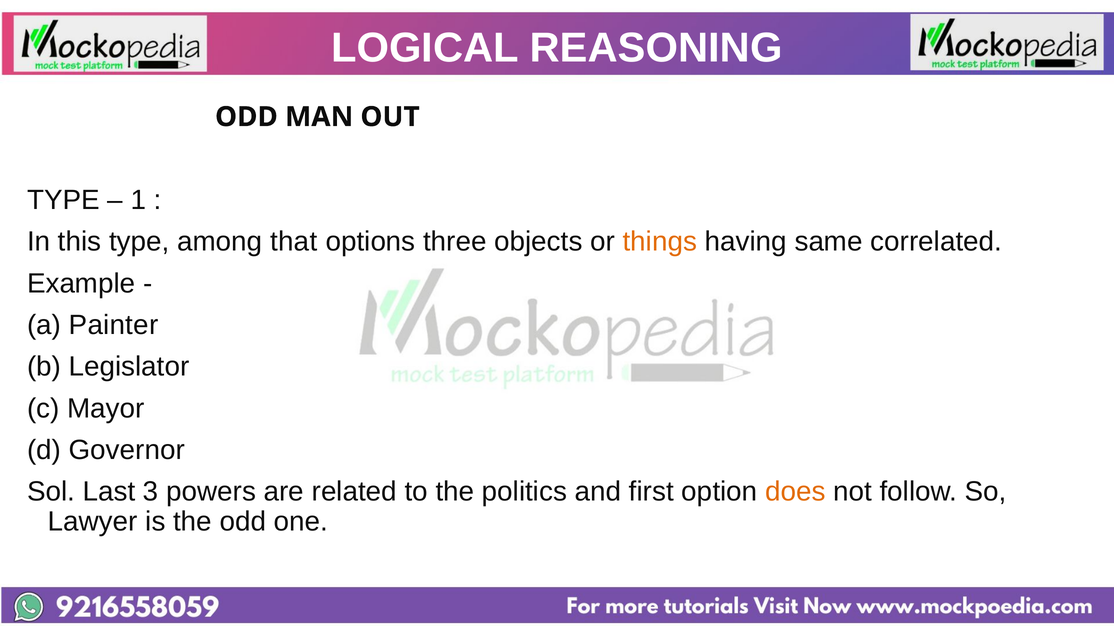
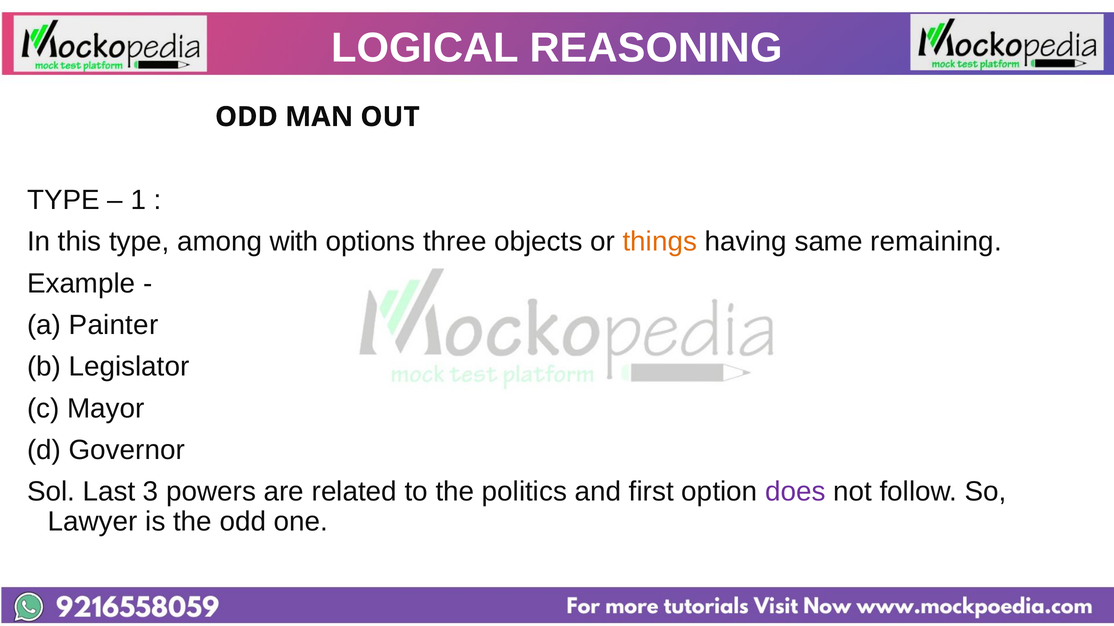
that: that -> with (294, 242)
correlated: correlated -> remaining (936, 242)
does colour: orange -> purple (795, 492)
